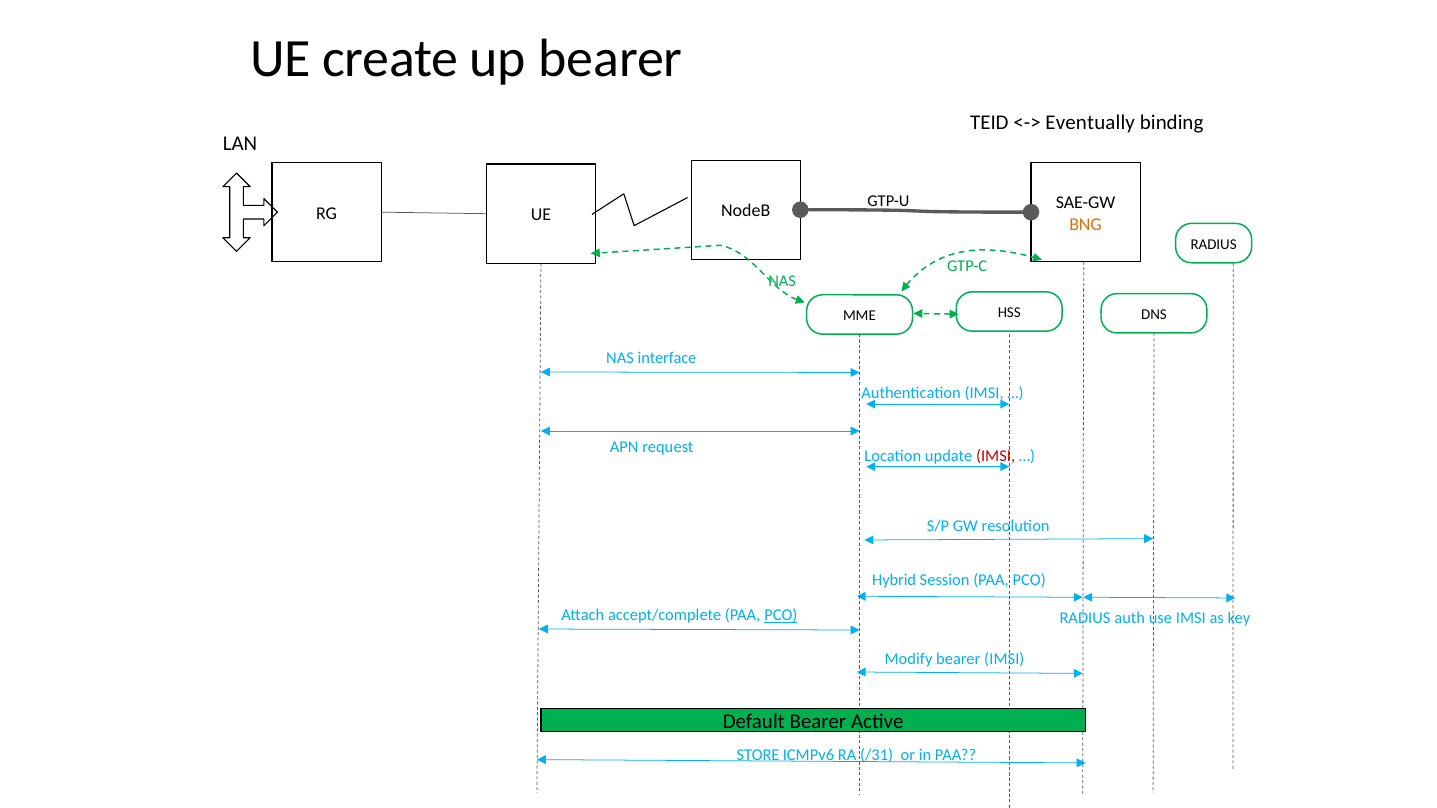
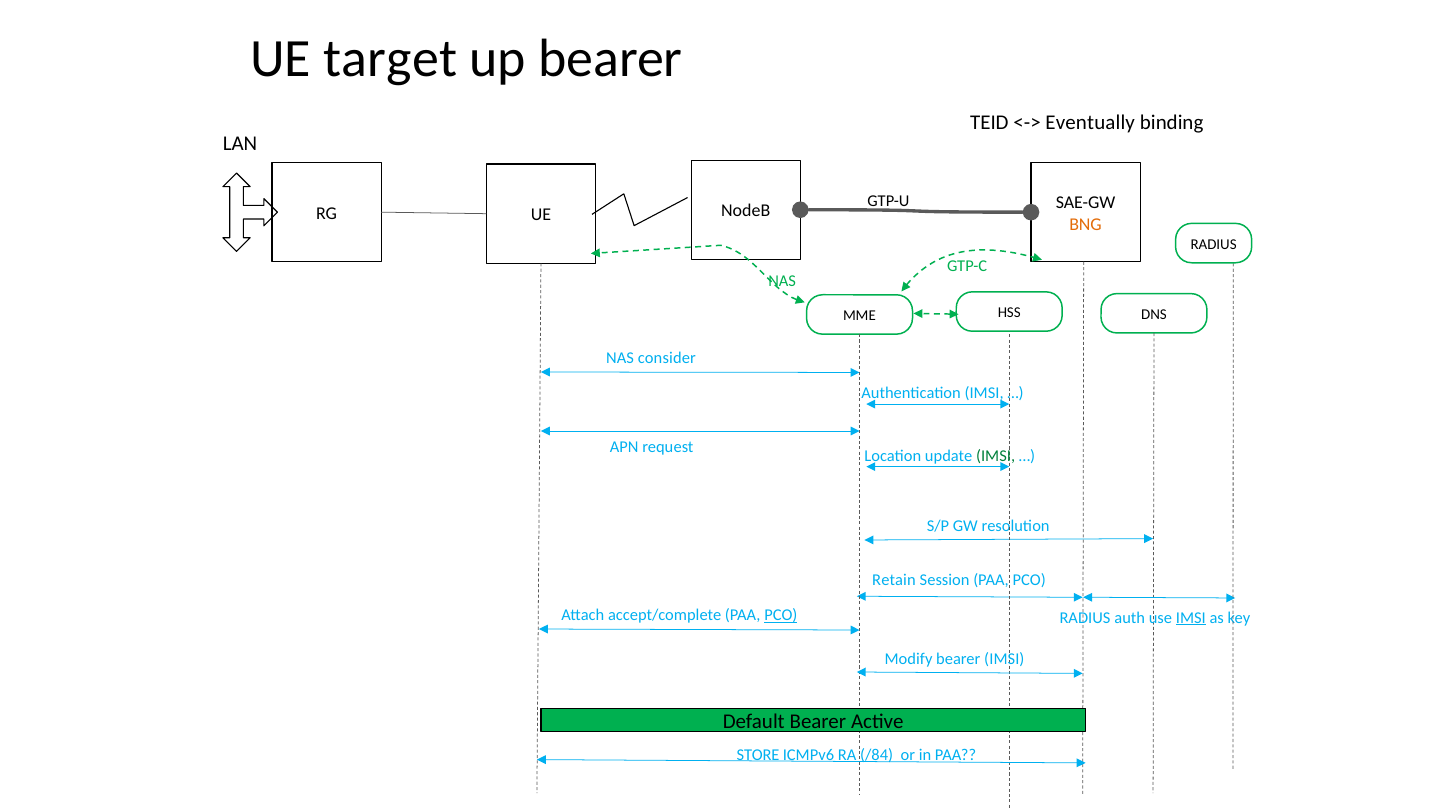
create: create -> target (390, 59)
interface: interface -> consider (667, 358)
IMSI colour: red -> green (996, 456)
Hybrid: Hybrid -> Retain (894, 581)
IMSI underline: none -> present (1191, 618)
/31: /31 -> /84 (877, 756)
